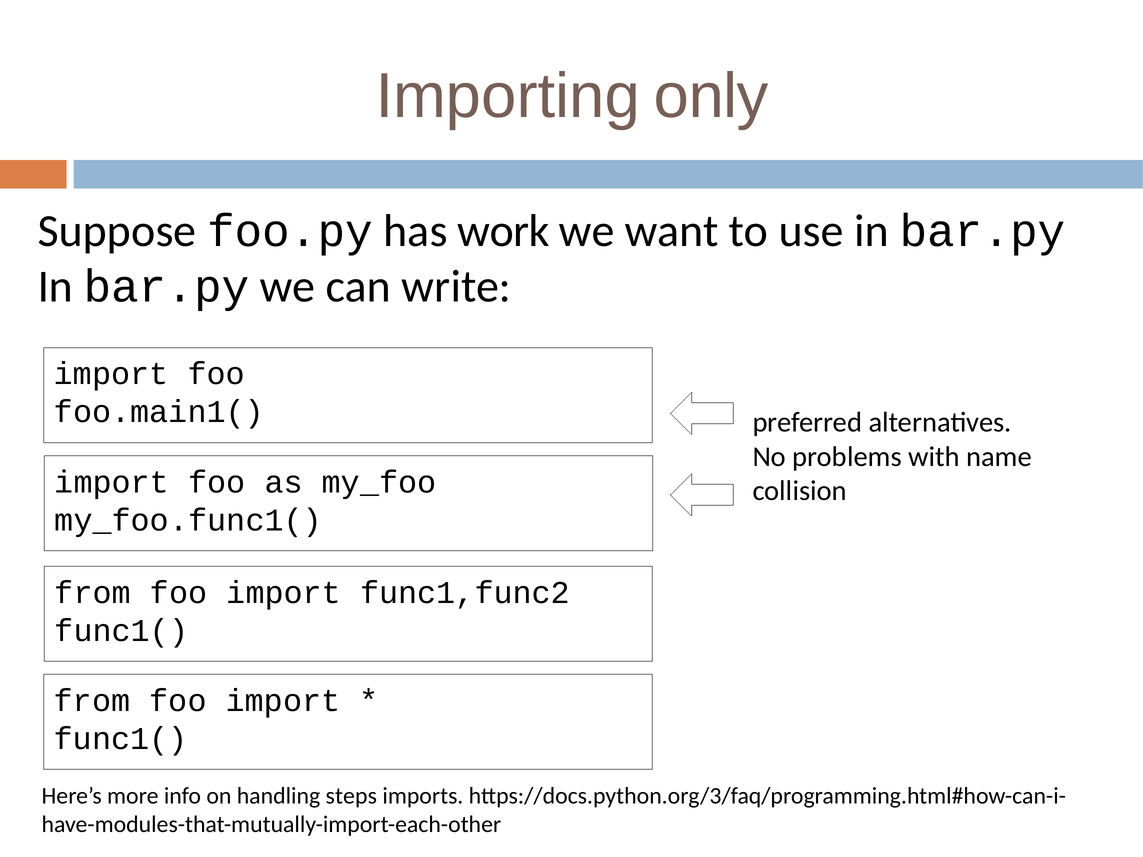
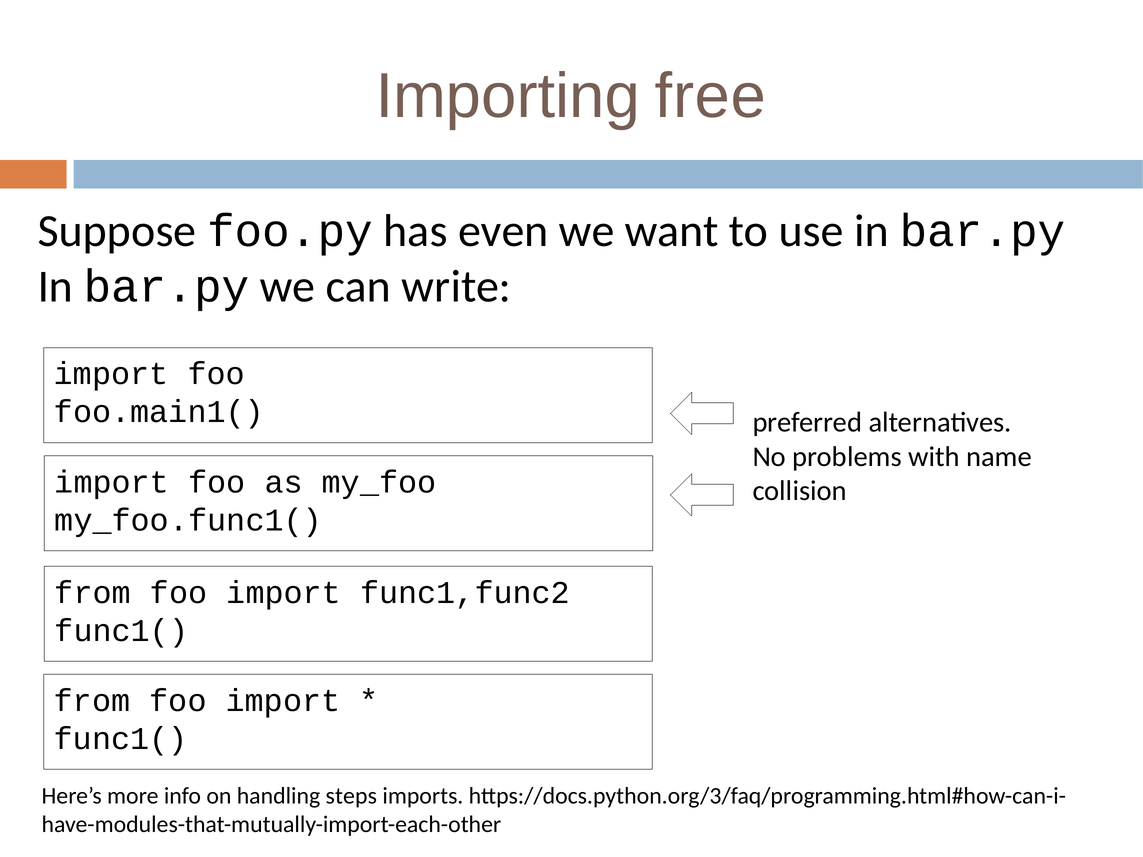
only: only -> free (710, 96)
work: work -> even (503, 231)
